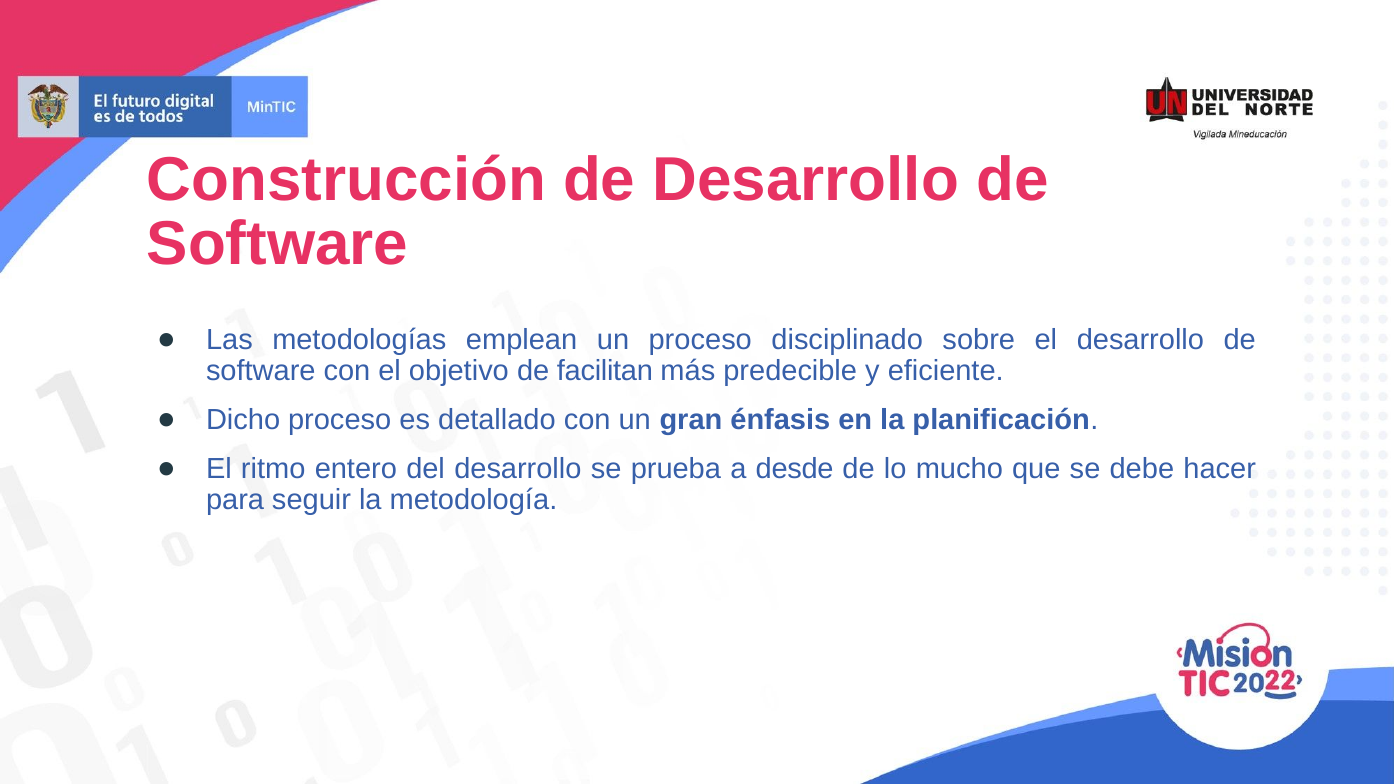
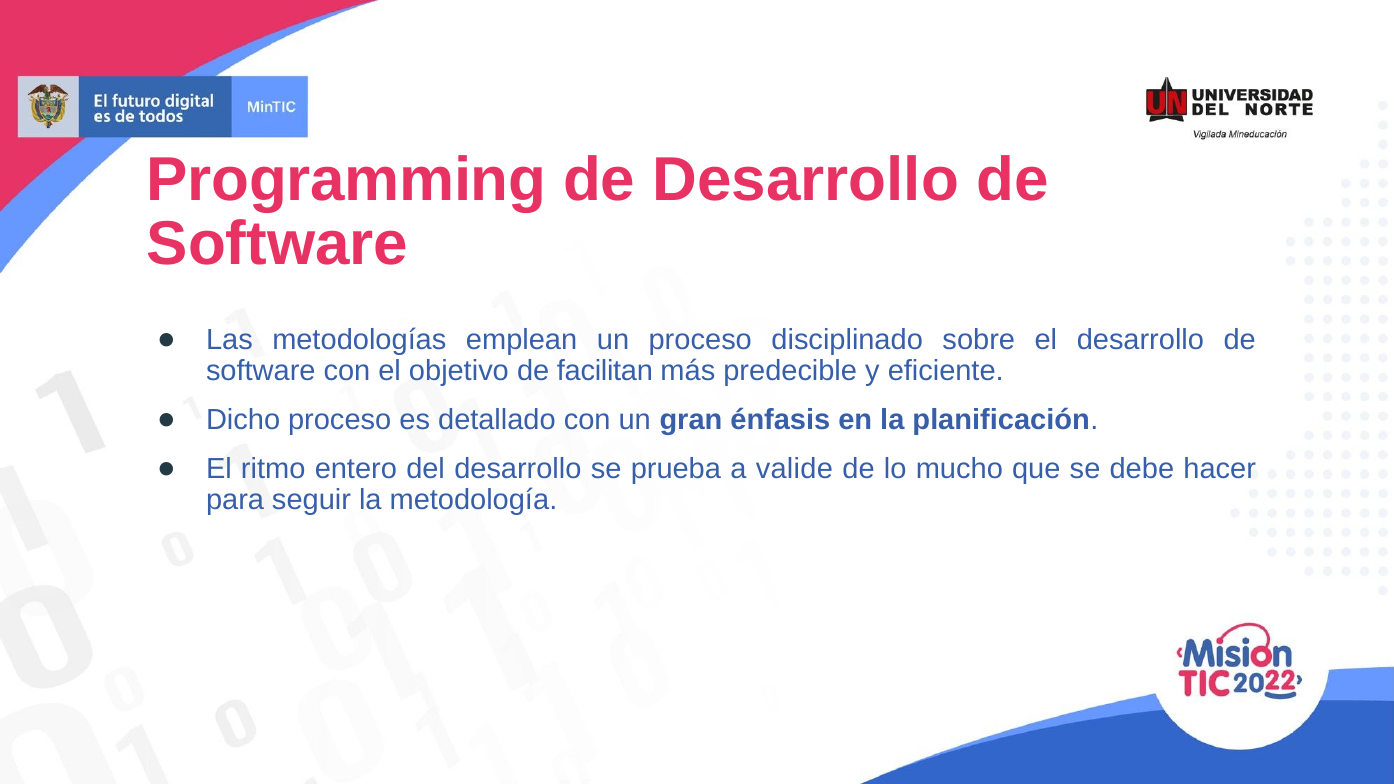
Construcción: Construcción -> Programming (347, 181)
desde: desde -> valide (794, 469)
